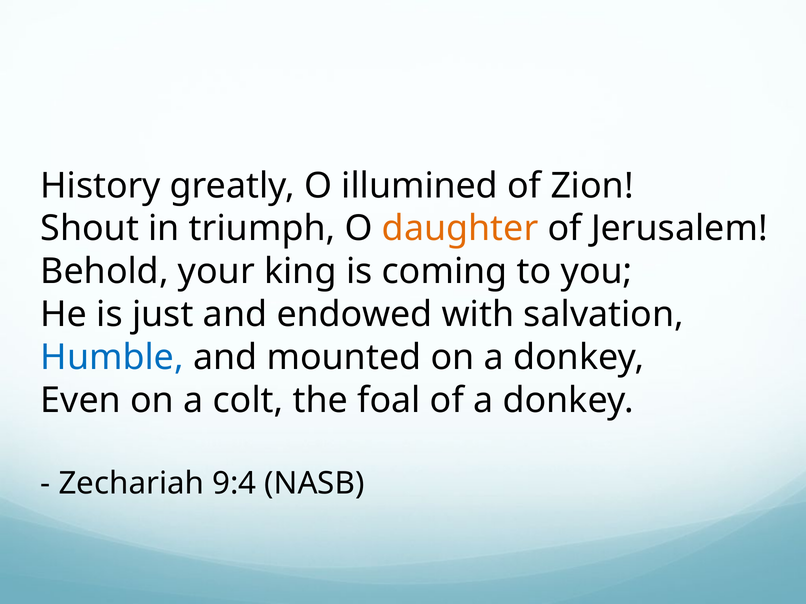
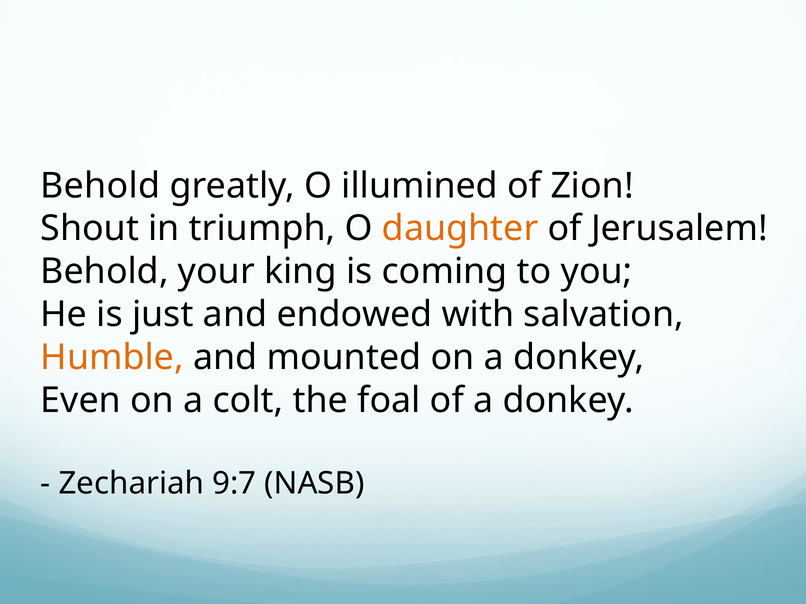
History: History -> Behold (100, 186)
Humble colour: blue -> orange (112, 358)
9:4: 9:4 -> 9:7 (234, 484)
